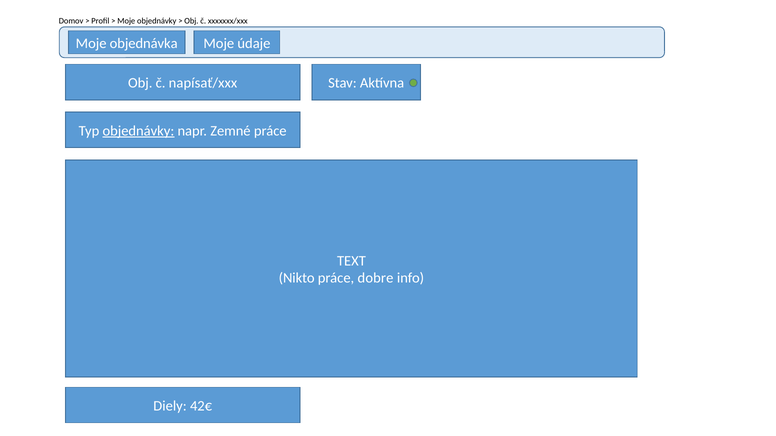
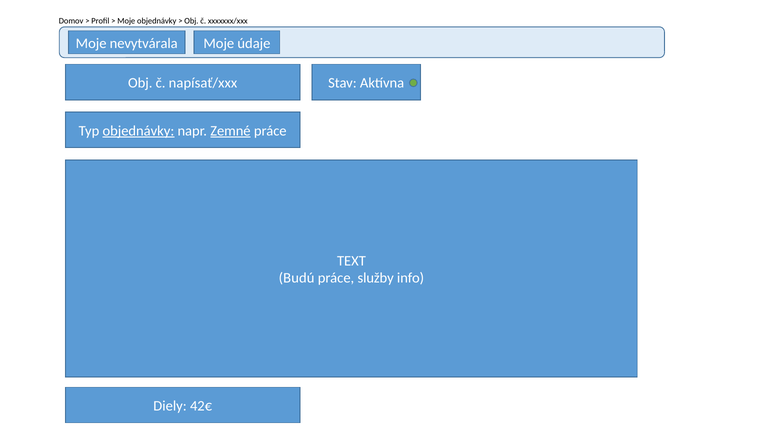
objednávka: objednávka -> nevytvárala (144, 43)
Zemné underline: none -> present (230, 131)
Nikto: Nikto -> Budú (297, 278)
dobre: dobre -> služby (376, 278)
